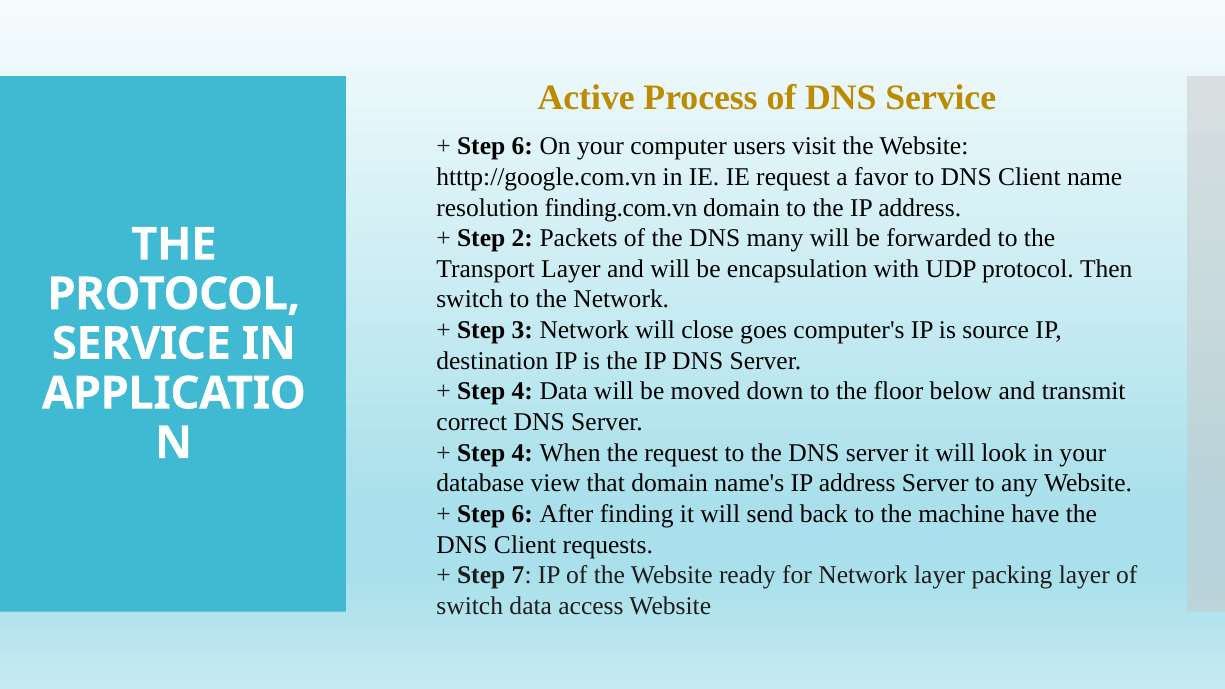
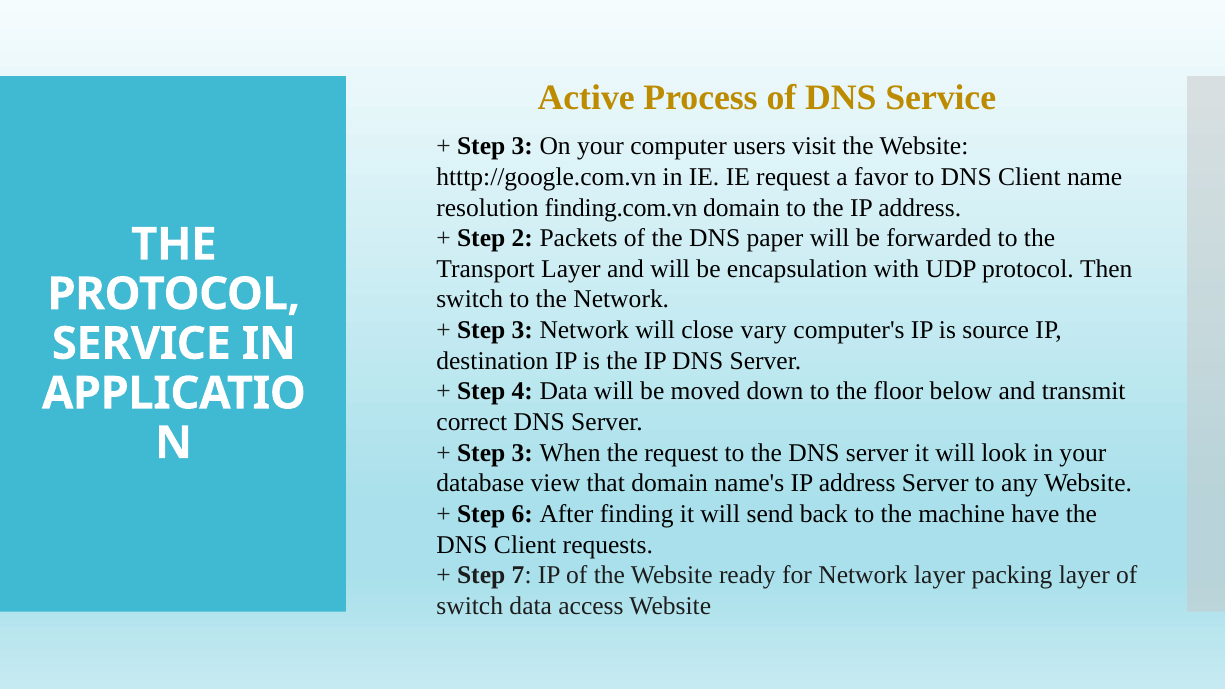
6: 6 -> 3 (522, 146)
many: many -> paper (775, 238)
goes: goes -> vary (764, 330)
4: 4 -> 3 (522, 453)
